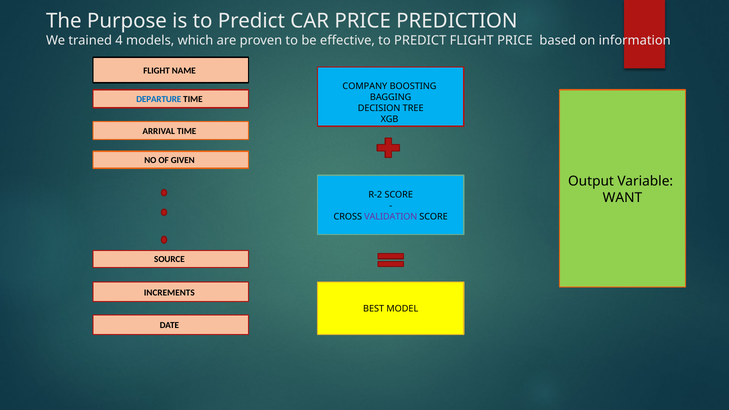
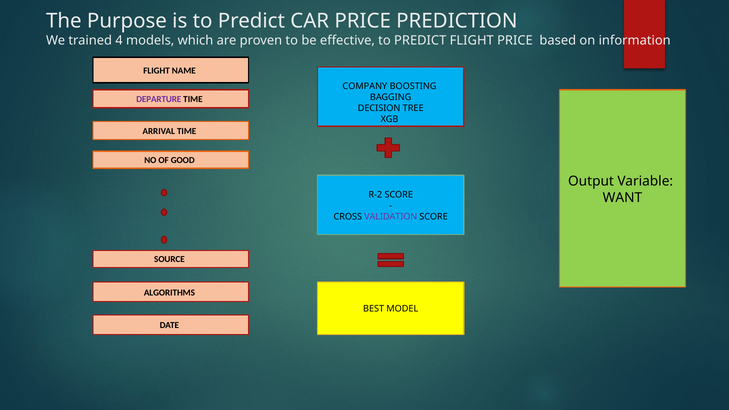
DEPARTURE colour: blue -> purple (159, 99)
GIVEN: GIVEN -> GOOD (183, 160)
INCREMENTS: INCREMENTS -> ALGORITHMS (169, 293)
